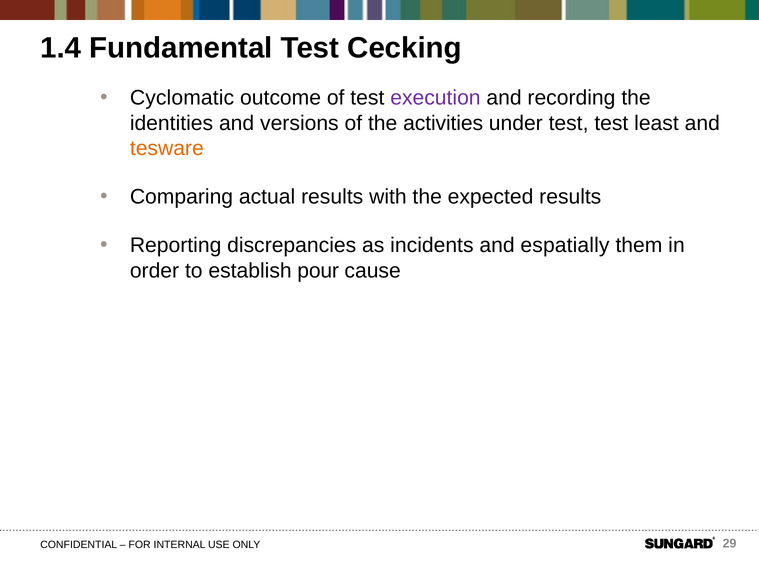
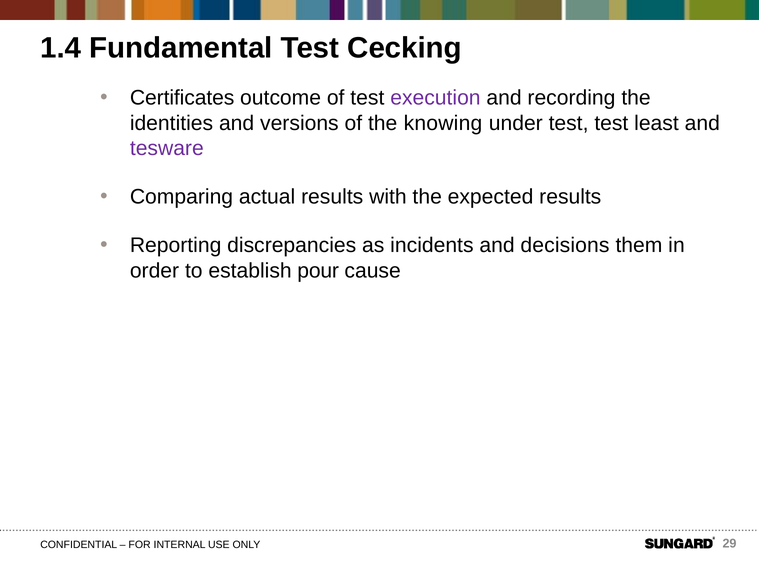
Cyclomatic: Cyclomatic -> Certificates (182, 98)
activities: activities -> knowing (443, 123)
tesware colour: orange -> purple (167, 148)
espatially: espatially -> decisions (565, 245)
